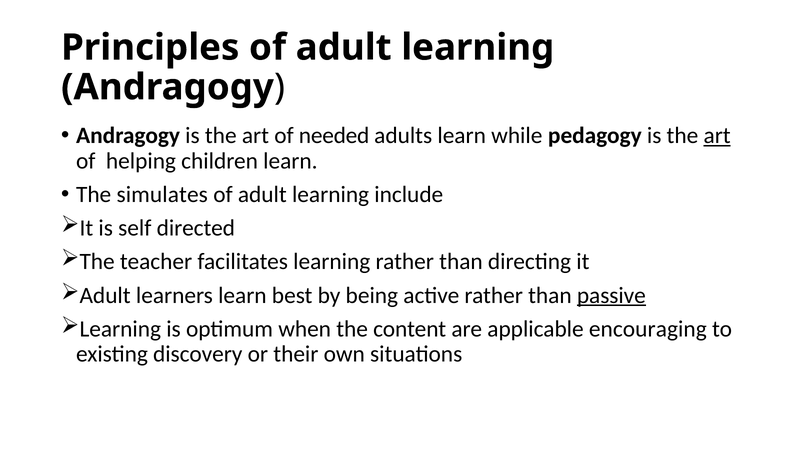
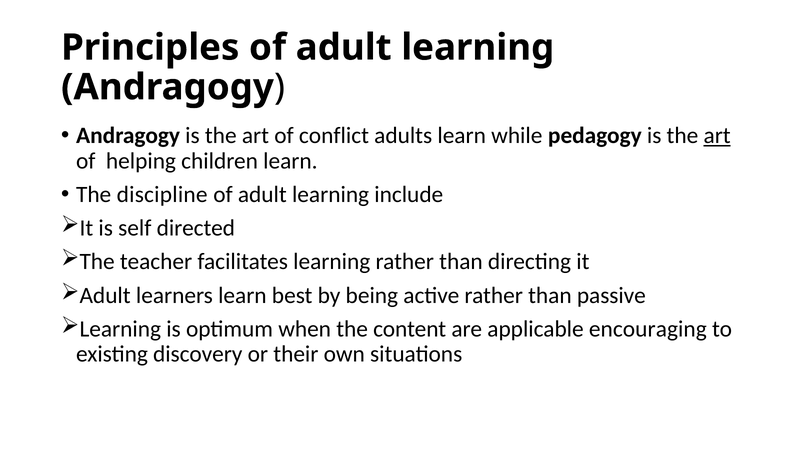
needed: needed -> conflict (334, 135)
simulates: simulates -> discipline (162, 194)
passive underline: present -> none (611, 295)
